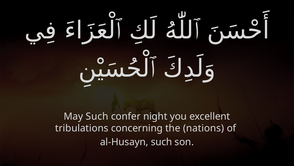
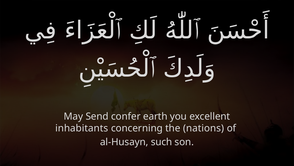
May Such: Such -> Send (97, 116)
night: night -> earth (155, 116)
tribulations: tribulations -> inhabitants (82, 128)
